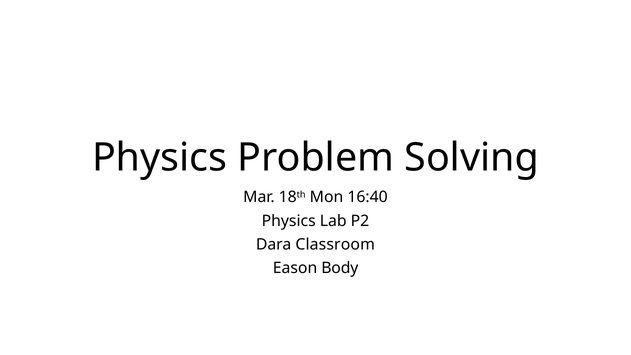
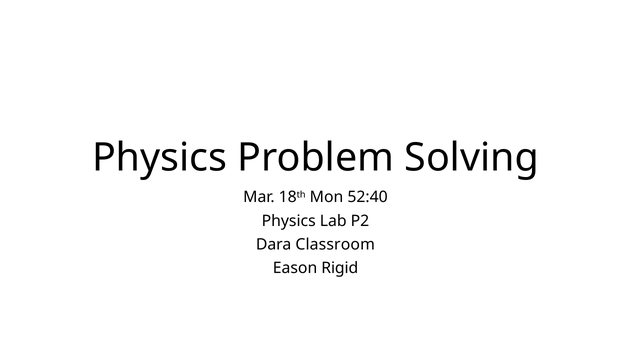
16:40: 16:40 -> 52:40 (368, 197)
Body: Body -> Rigid (340, 268)
